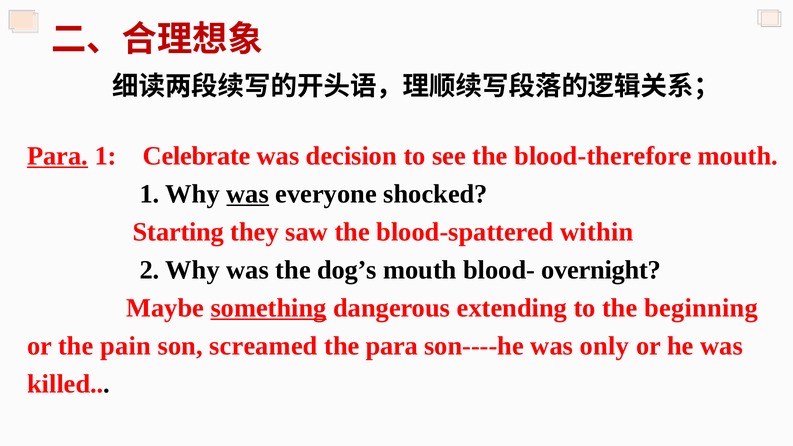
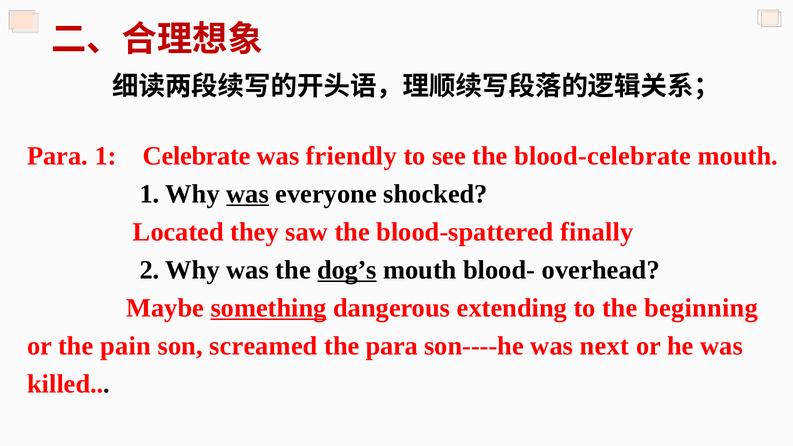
Para underline: present -> none (58, 156)
decision: decision -> friendly (351, 156)
blood-therefore: blood-therefore -> blood-celebrate (603, 156)
Starting: Starting -> Located (178, 232)
within: within -> finally (597, 232)
dog’s underline: none -> present (347, 270)
overnight: overnight -> overhead (601, 270)
only: only -> next (604, 346)
